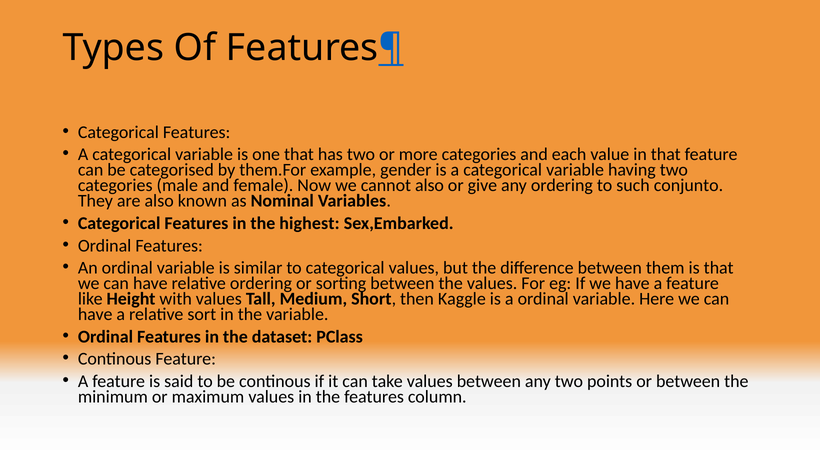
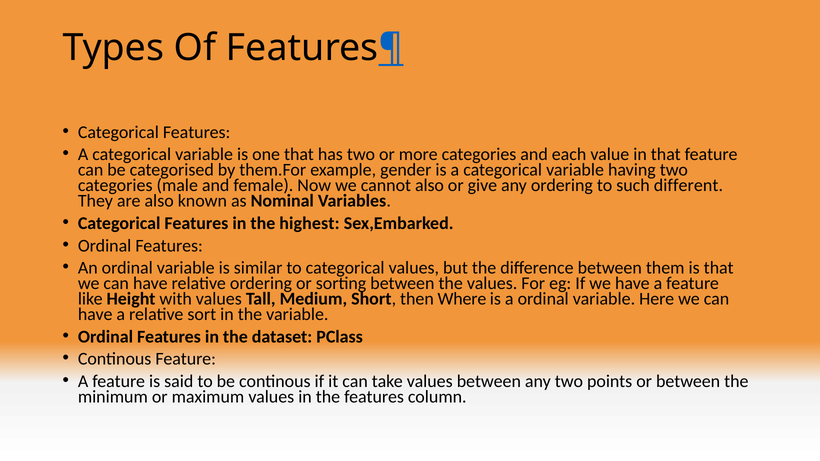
conjunto: conjunto -> different (688, 186)
Kaggle: Kaggle -> Where (462, 299)
